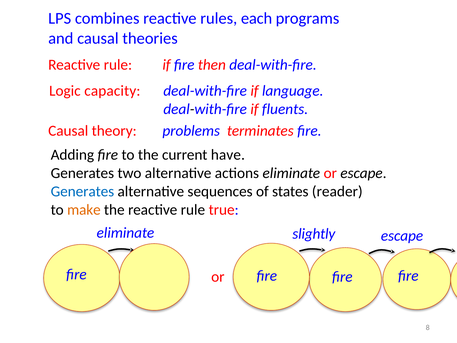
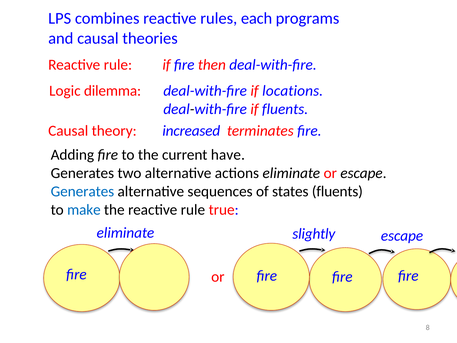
capacity: capacity -> dilemma (113, 91)
language: language -> locations (293, 91)
problems: problems -> increased (191, 131)
states reader: reader -> fluents (337, 191)
make colour: orange -> blue (84, 210)
